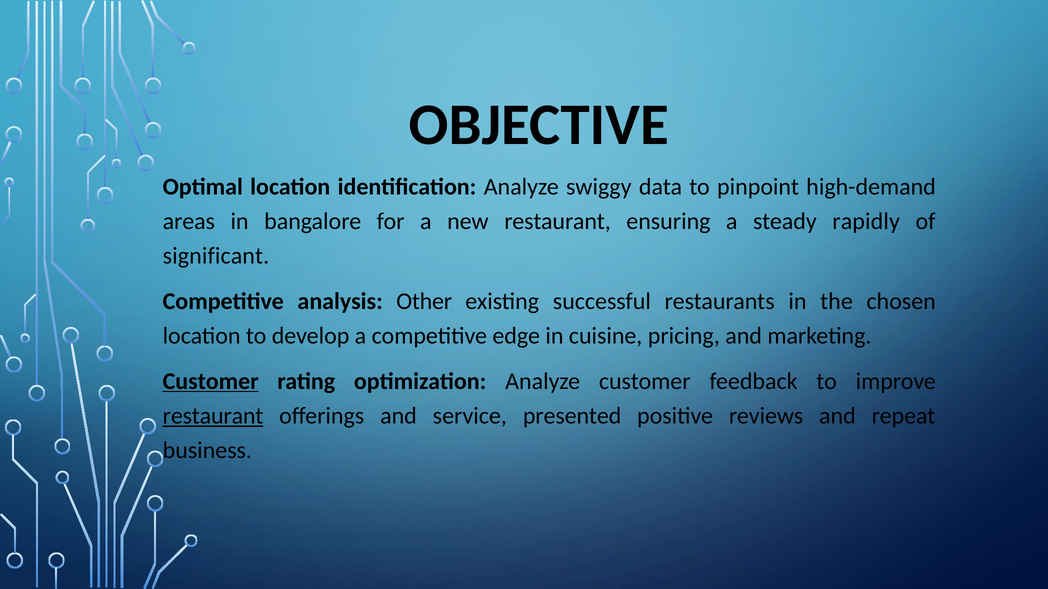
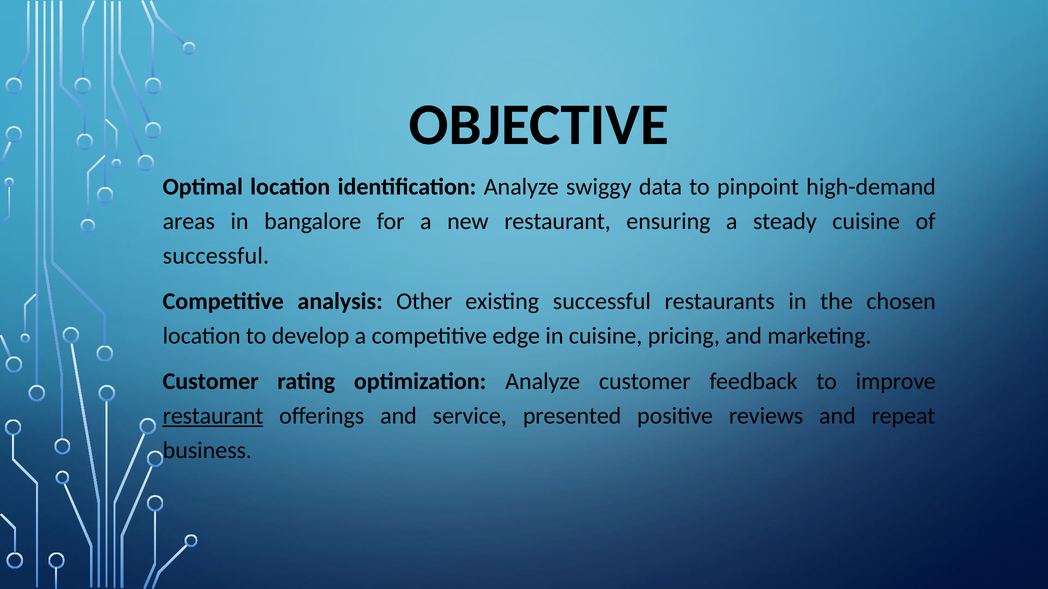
steady rapidly: rapidly -> cuisine (866, 221)
significant: significant -> successful (216, 256)
Customer underline: present -> none (211, 382)
